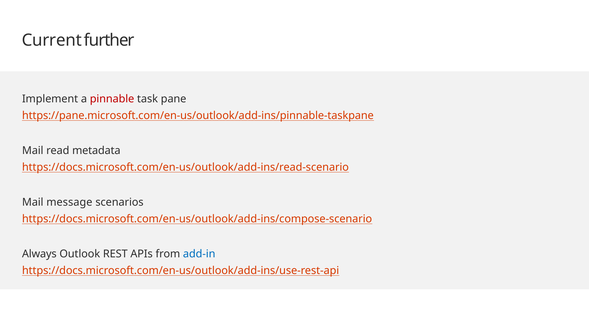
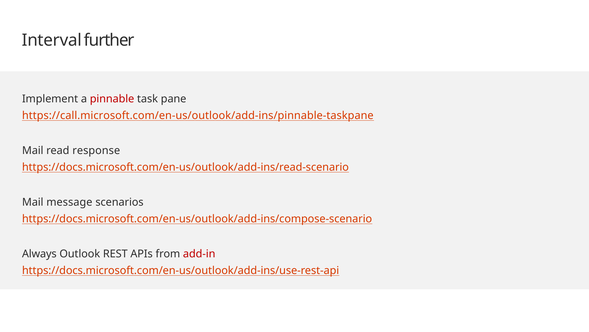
Current: Current -> Interval (52, 40)
https://pane.microsoft.com/en-us/outlook/add-ins/pinnable-taskpane: https://pane.microsoft.com/en-us/outlook/add-ins/pinnable-taskpane -> https://call.microsoft.com/en-us/outlook/add-ins/pinnable-taskpane (198, 115)
metadata: metadata -> response (96, 150)
add-in colour: blue -> red (199, 253)
